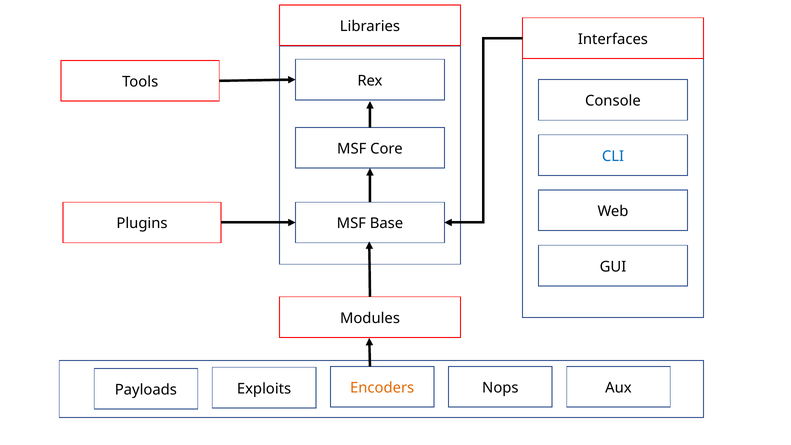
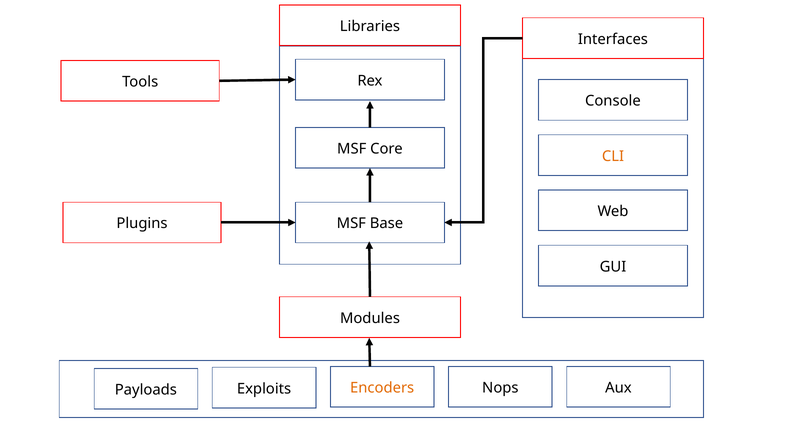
CLI colour: blue -> orange (613, 156)
